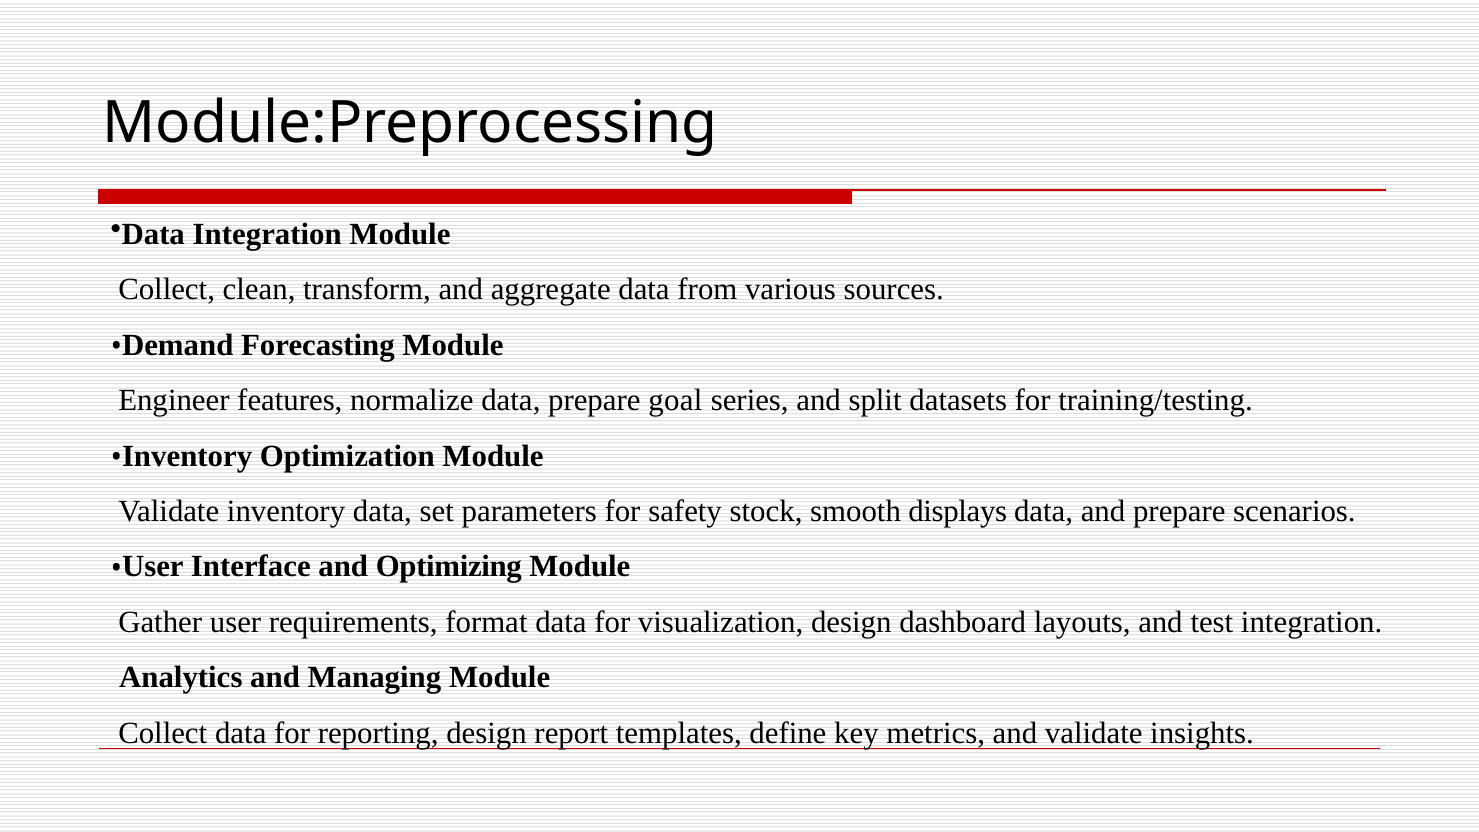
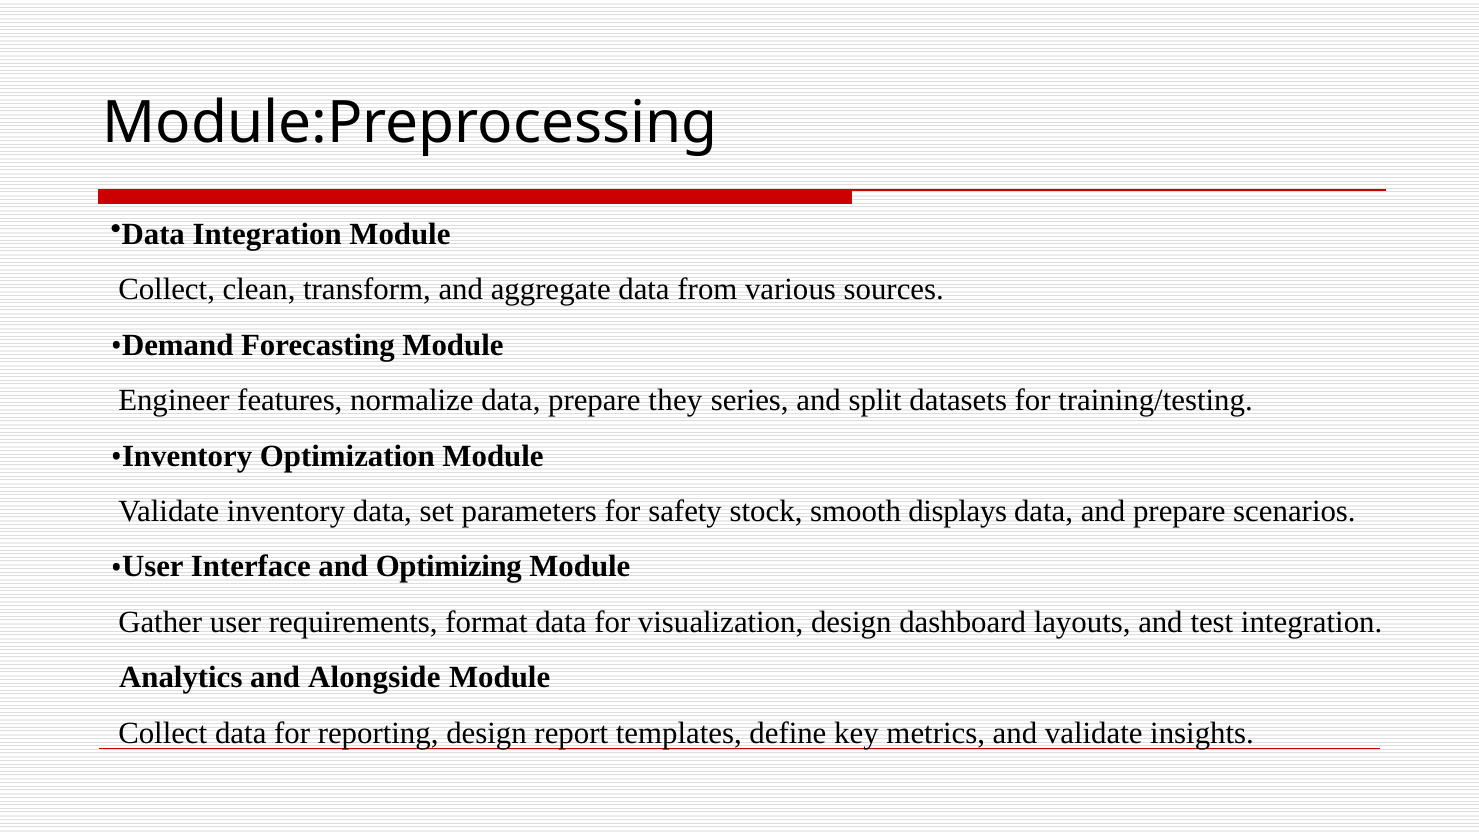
goal: goal -> they (675, 400)
Managing: Managing -> Alongside (374, 678)
